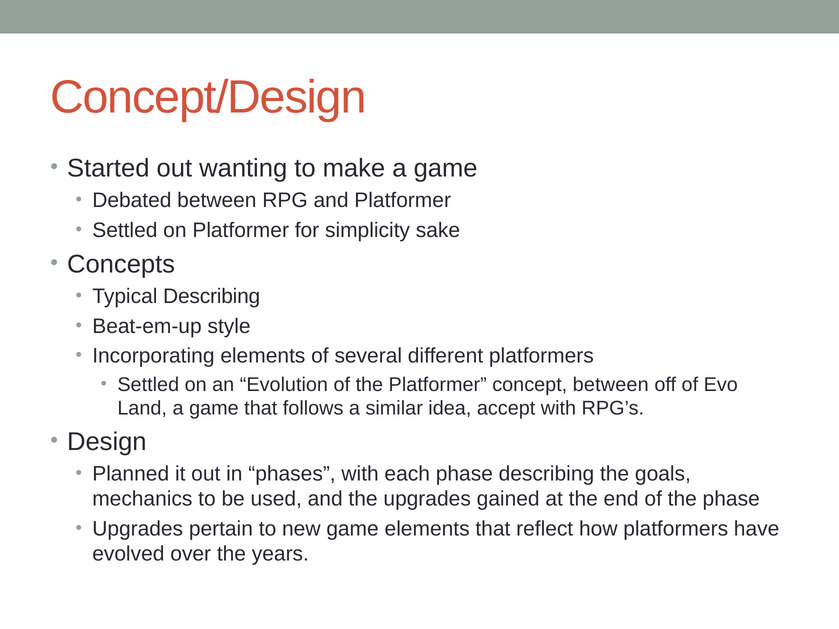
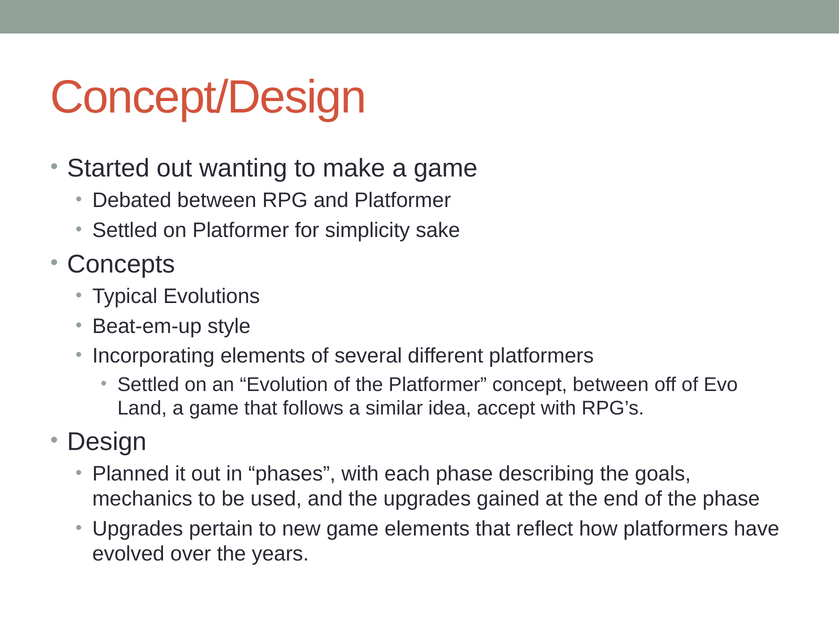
Typical Describing: Describing -> Evolutions (212, 296)
